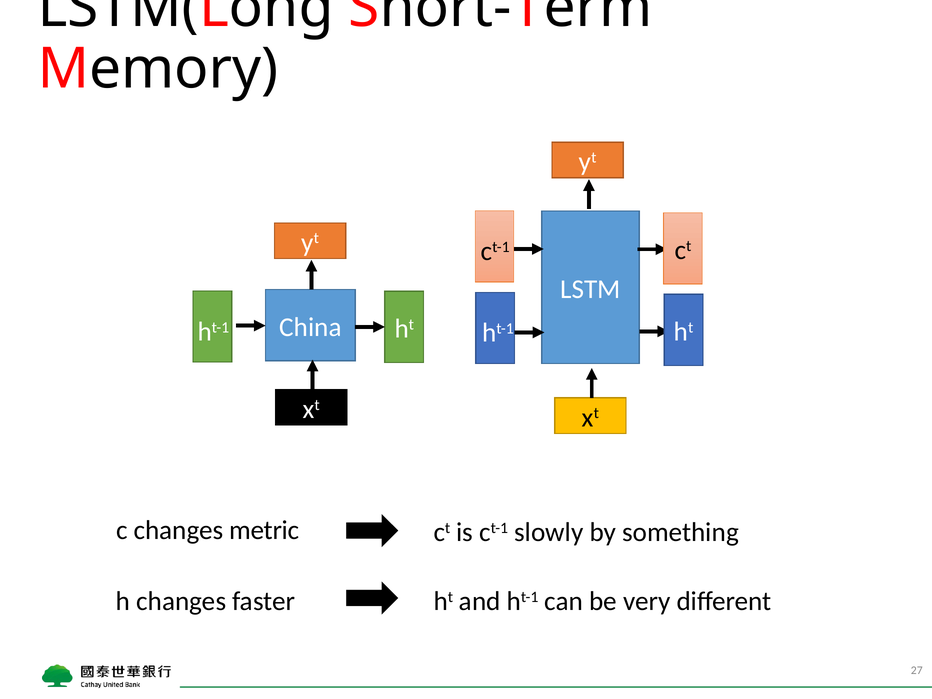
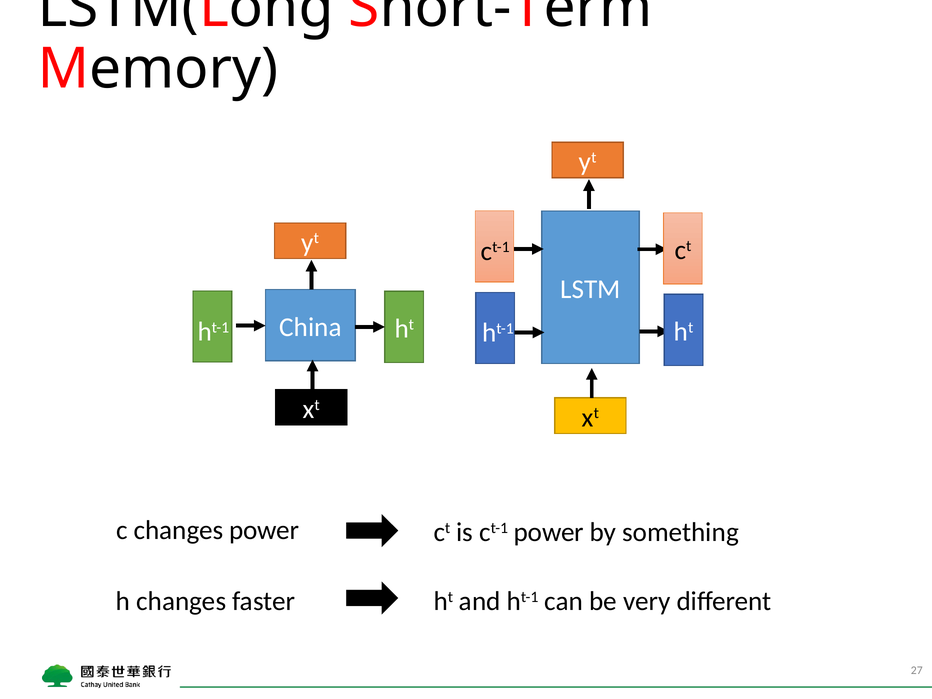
changes metric: metric -> power (264, 530)
ct-1 slowly: slowly -> power (549, 532)
